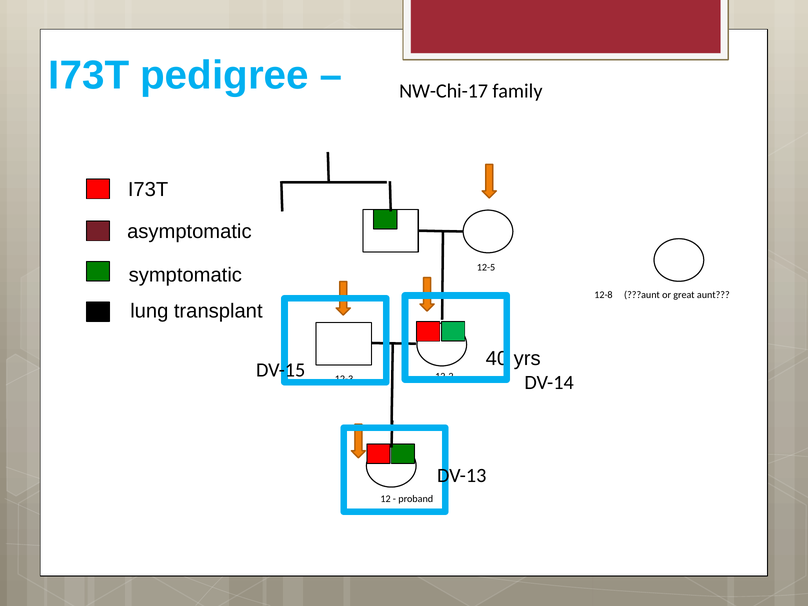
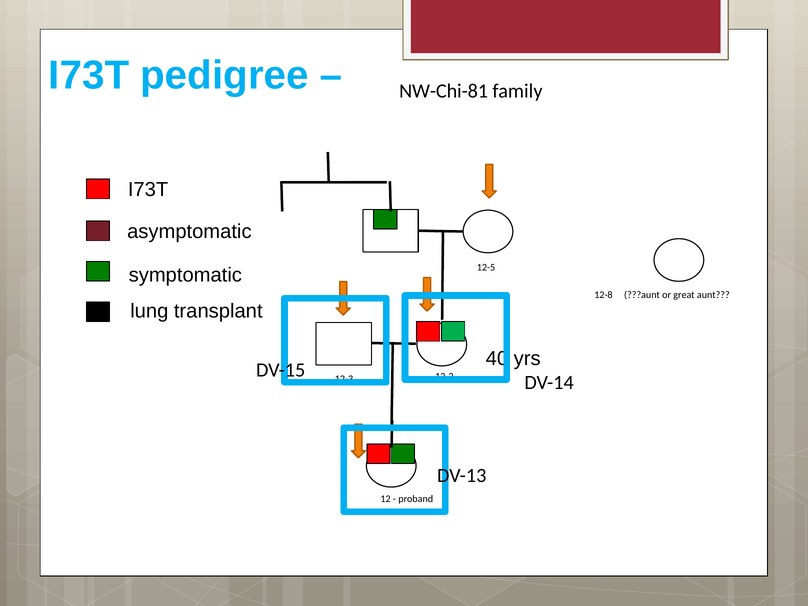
NW-Chi-17: NW-Chi-17 -> NW-Chi-81 (444, 91)
